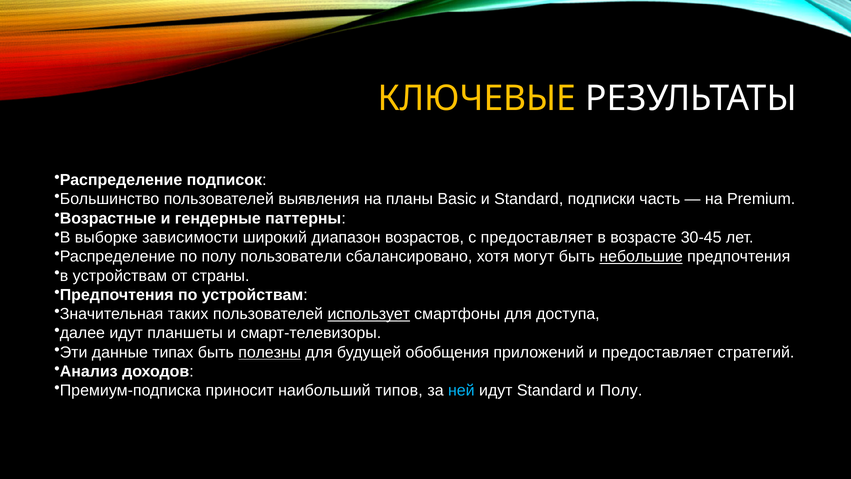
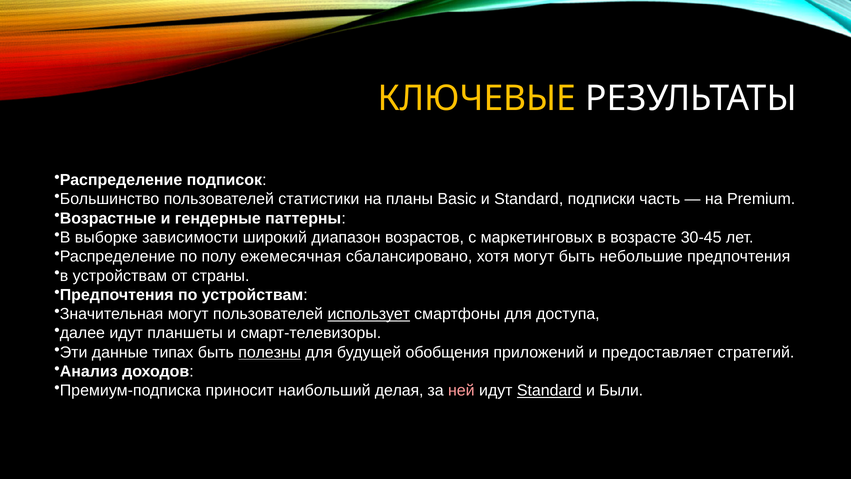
выявления: выявления -> статистики (319, 199)
с предоставляет: предоставляет -> маркетинговых (537, 237)
пользователи: пользователи -> ежемесячная (291, 256)
небольшие underline: present -> none (641, 256)
Значительная таких: таких -> могут (188, 314)
типов: типов -> делая (399, 390)
ней colour: light blue -> pink (461, 390)
Standard underline: none -> present (549, 390)
и Полу: Полу -> Были (621, 390)
